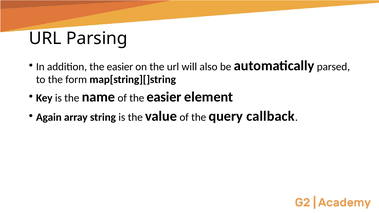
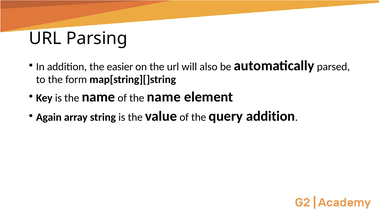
of the easier: easier -> name (164, 97)
query callback: callback -> addition (271, 116)
